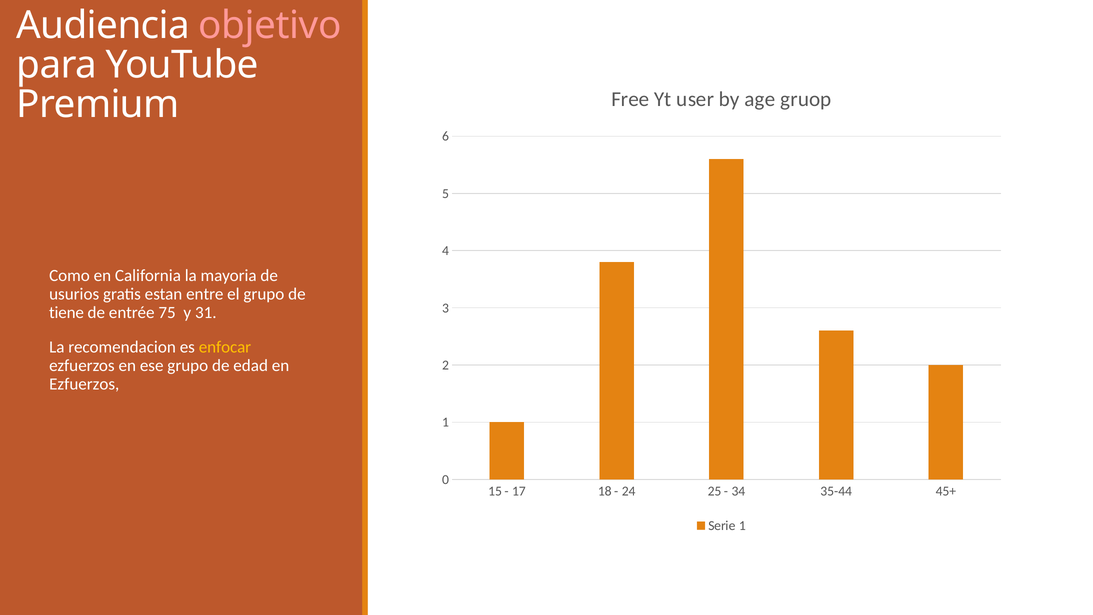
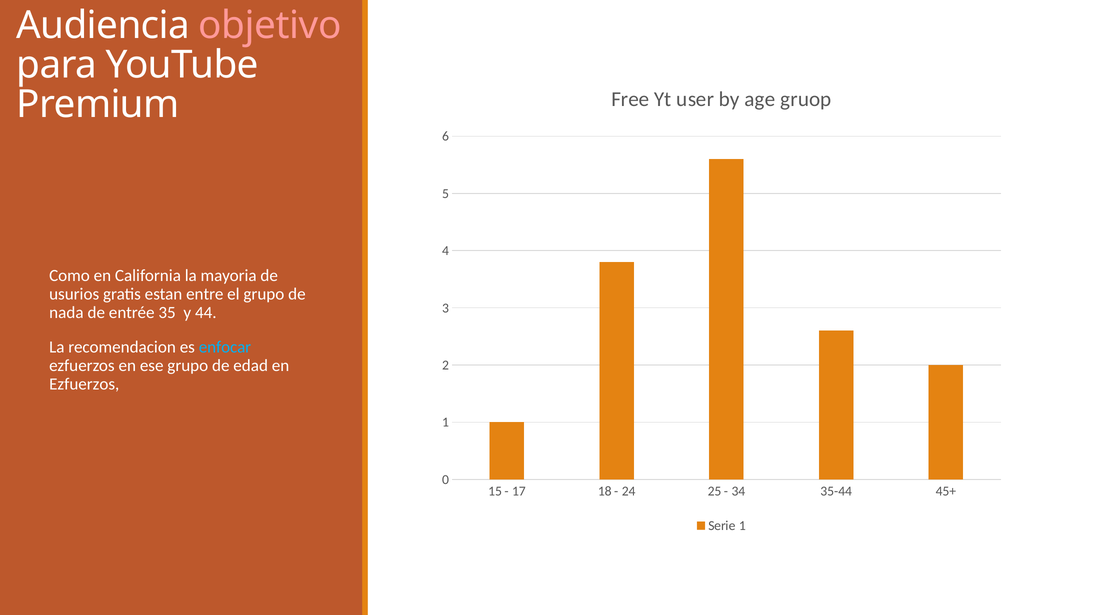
tiene: tiene -> nada (66, 312)
75: 75 -> 35 (167, 312)
31: 31 -> 44 (206, 312)
enfocar colour: yellow -> light blue (225, 347)
